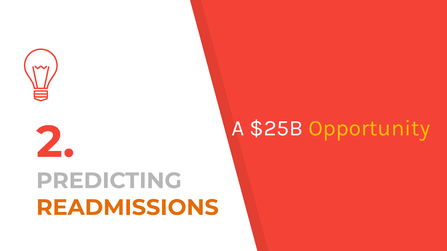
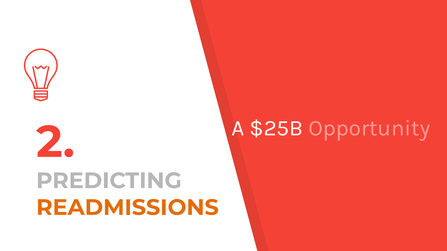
Opportunity colour: yellow -> pink (369, 128)
